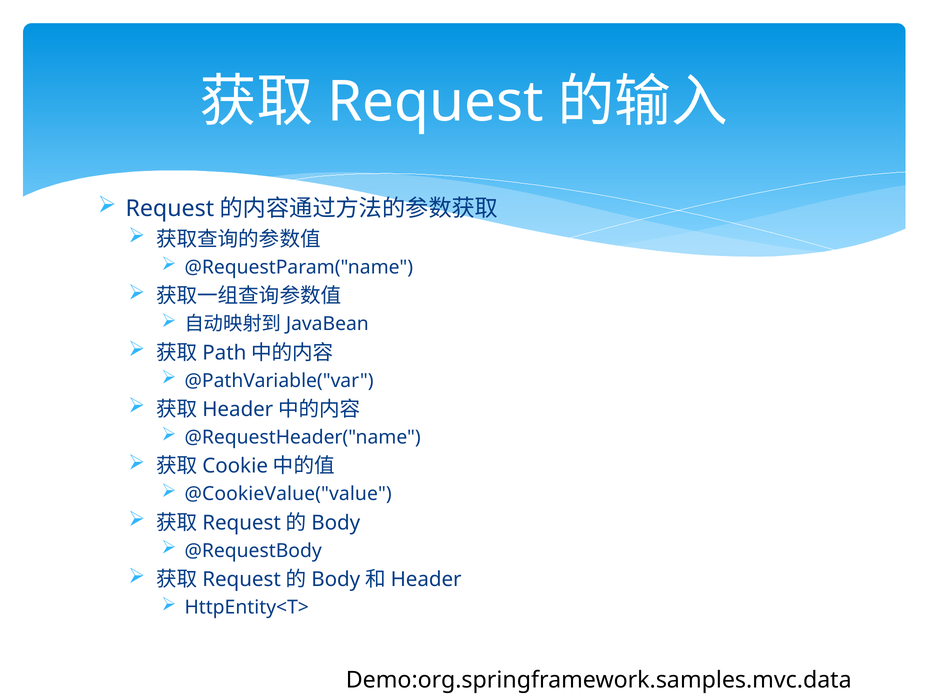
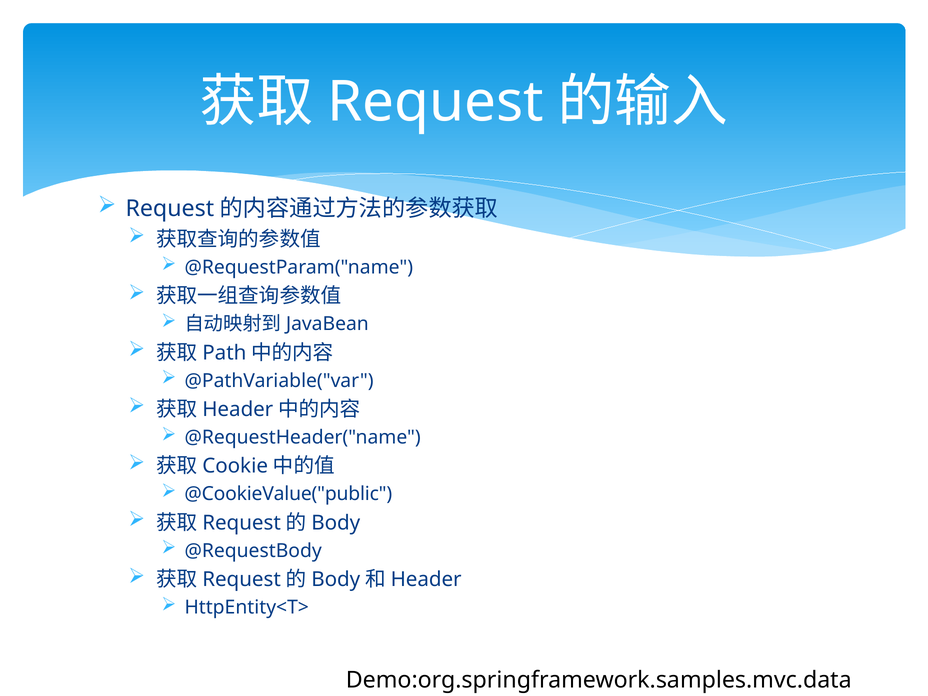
@CookieValue("value: @CookieValue("value -> @CookieValue("public (288, 494)
